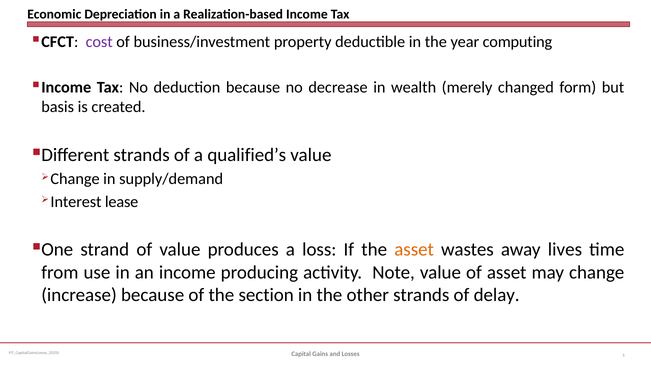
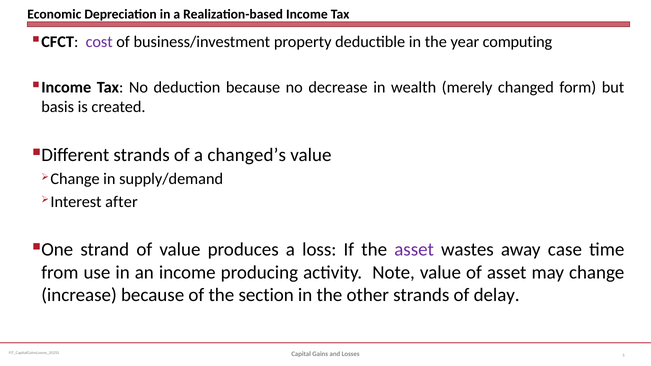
qualified’s: qualified’s -> changed’s (247, 155)
lease: lease -> after (121, 202)
asset colour: orange -> purple (414, 250)
lives: lives -> case (565, 250)
